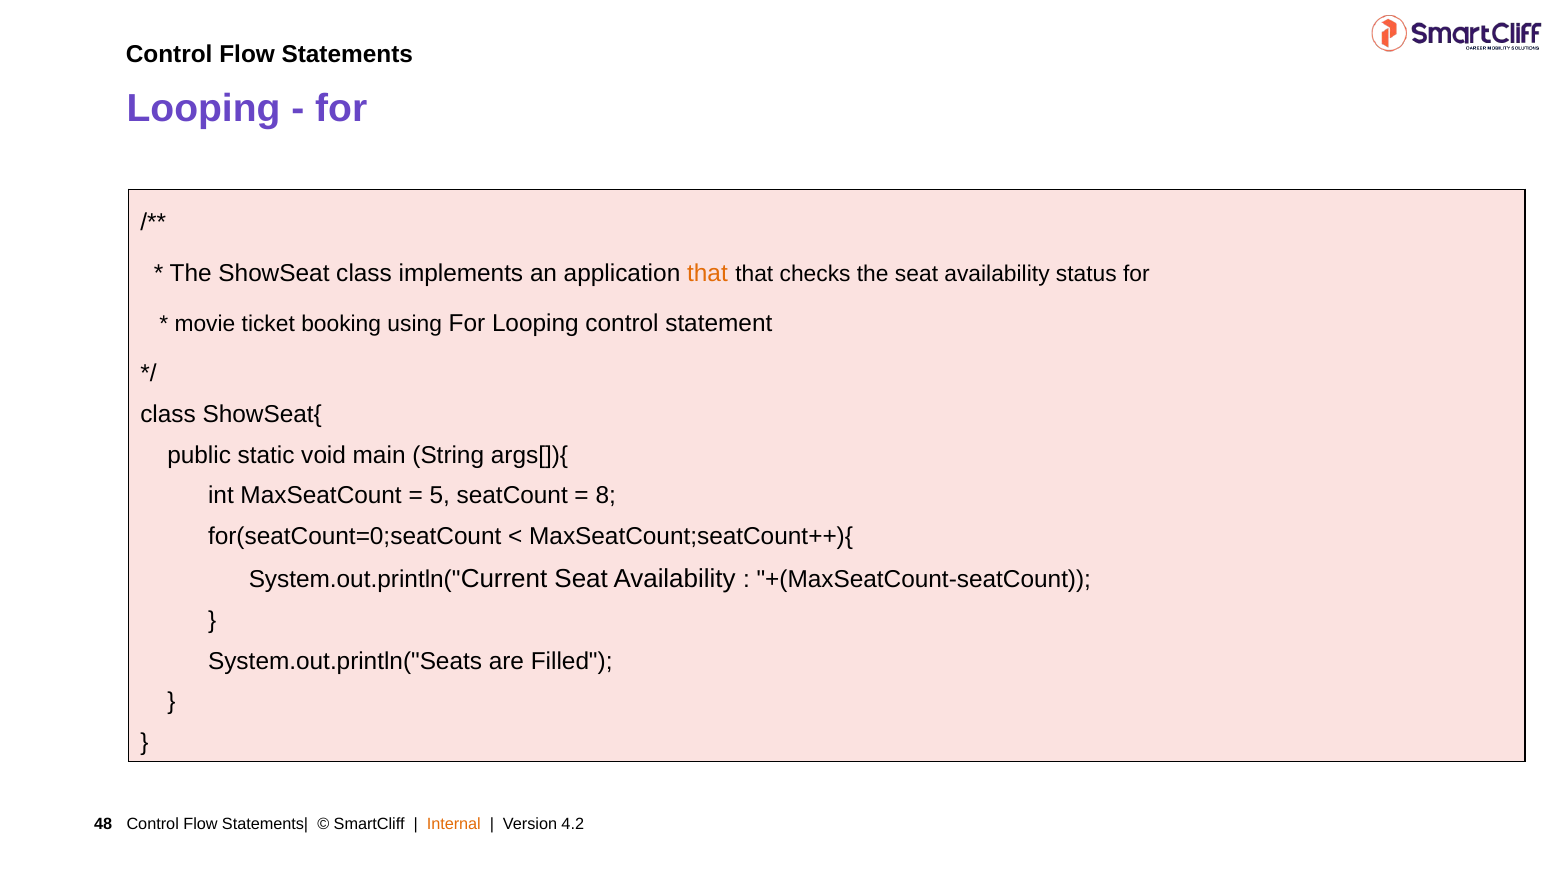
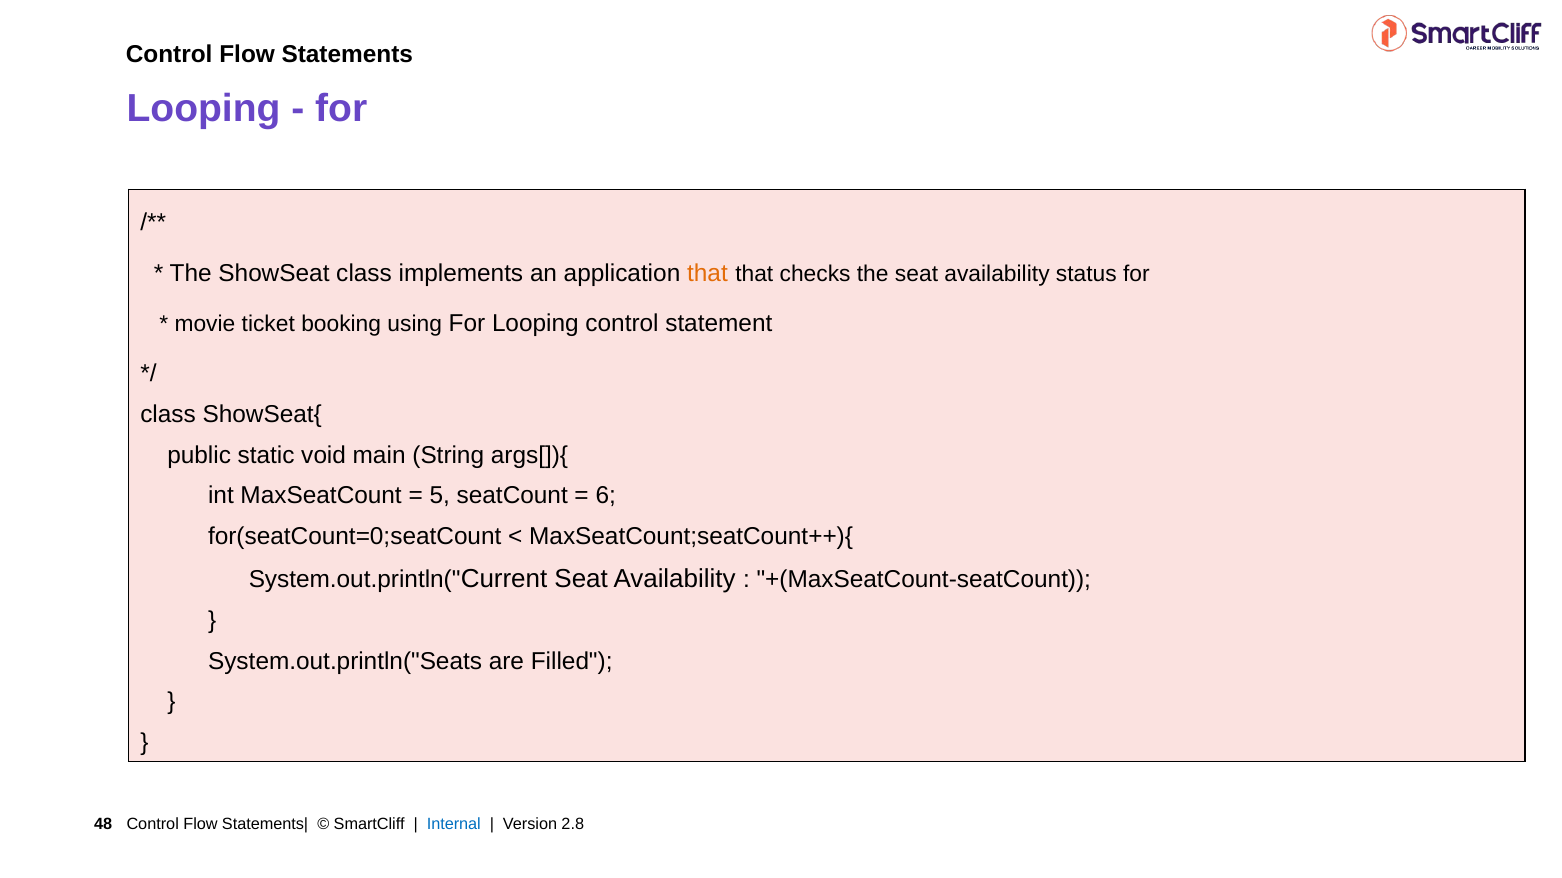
8: 8 -> 6 (606, 496)
Internal colour: orange -> blue (454, 825)
4.2: 4.2 -> 2.8 (573, 825)
